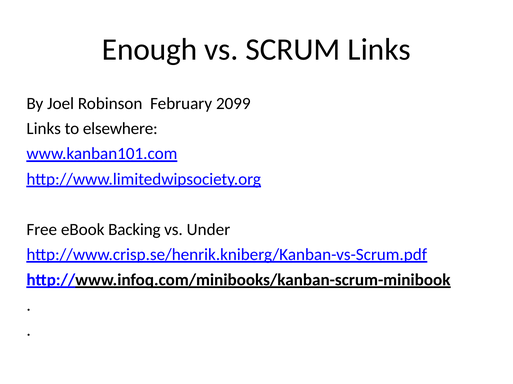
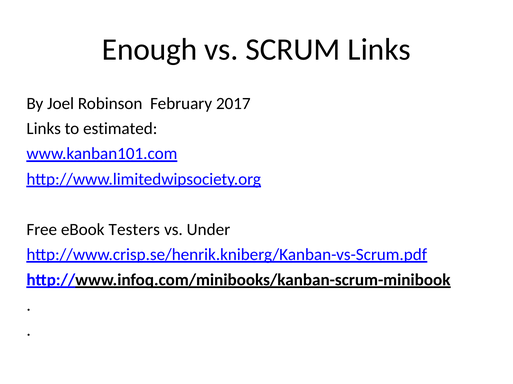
2099: 2099 -> 2017 (233, 104)
elsewhere: elsewhere -> estimated (120, 129)
Backing: Backing -> Testers (134, 230)
